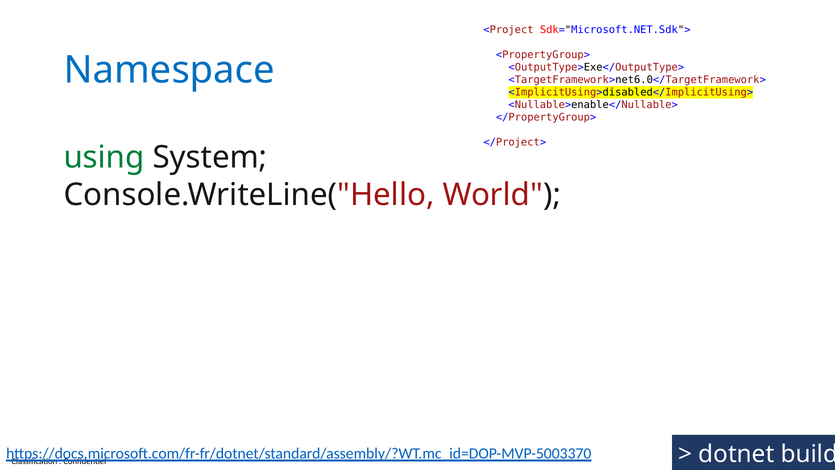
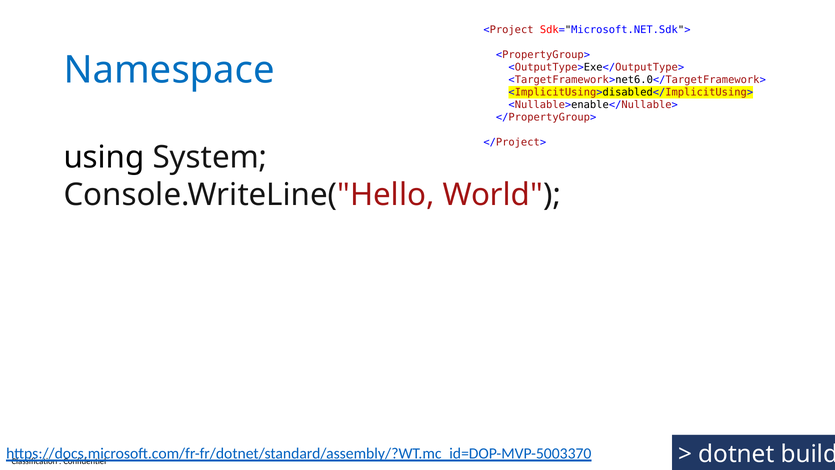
using colour: green -> black (104, 157)
